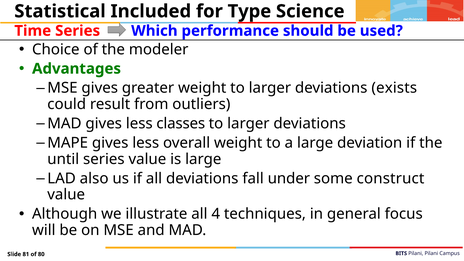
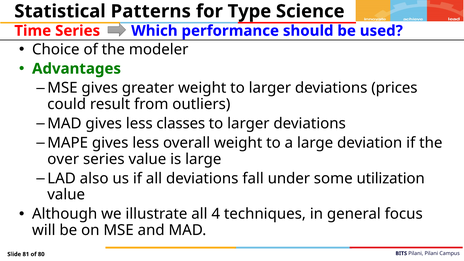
Included: Included -> Patterns (151, 11)
exists: exists -> prices (394, 88)
until: until -> over (63, 159)
construct: construct -> utilization (391, 178)
